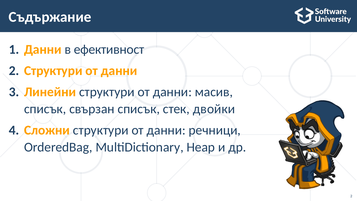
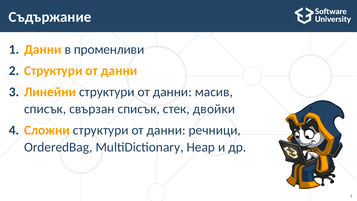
ефективност: ефективност -> променливи (109, 49)
